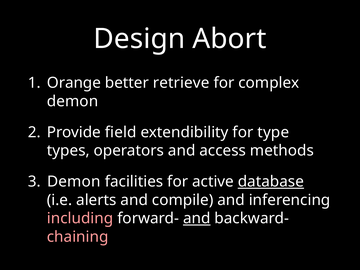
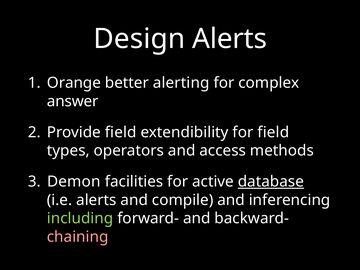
Design Abort: Abort -> Alerts (230, 39)
retrieve: retrieve -> alerting (181, 83)
demon: demon -> answer (73, 101)
for type: type -> field (273, 132)
including colour: pink -> light green (80, 218)
and underline: present -> none (197, 218)
